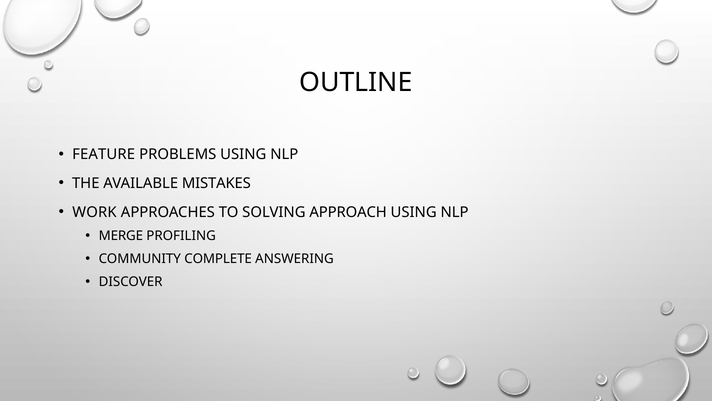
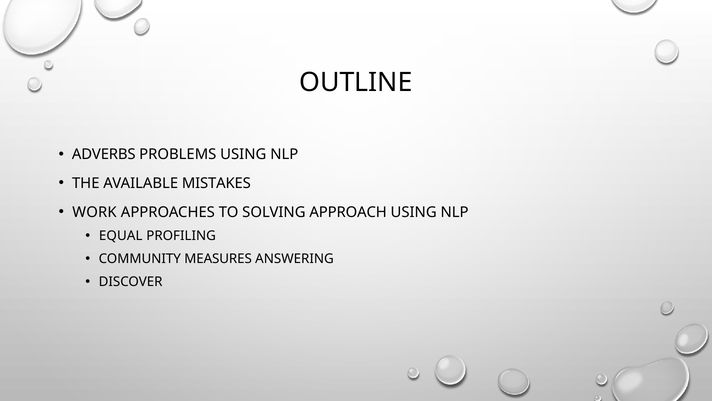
FEATURE: FEATURE -> ADVERBS (104, 154)
MERGE: MERGE -> EQUAL (121, 236)
COMPLETE: COMPLETE -> MEASURES (218, 259)
